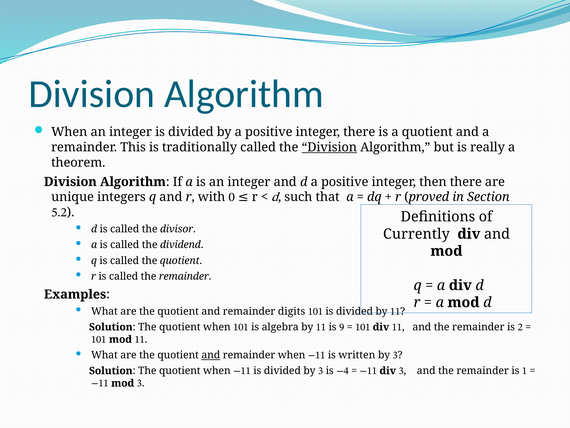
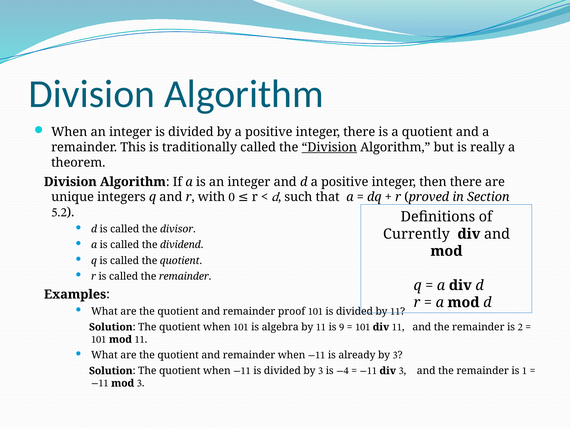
digits: digits -> proof (292, 311)
and underline: present -> none (211, 355)
written: written -> already (357, 355)
